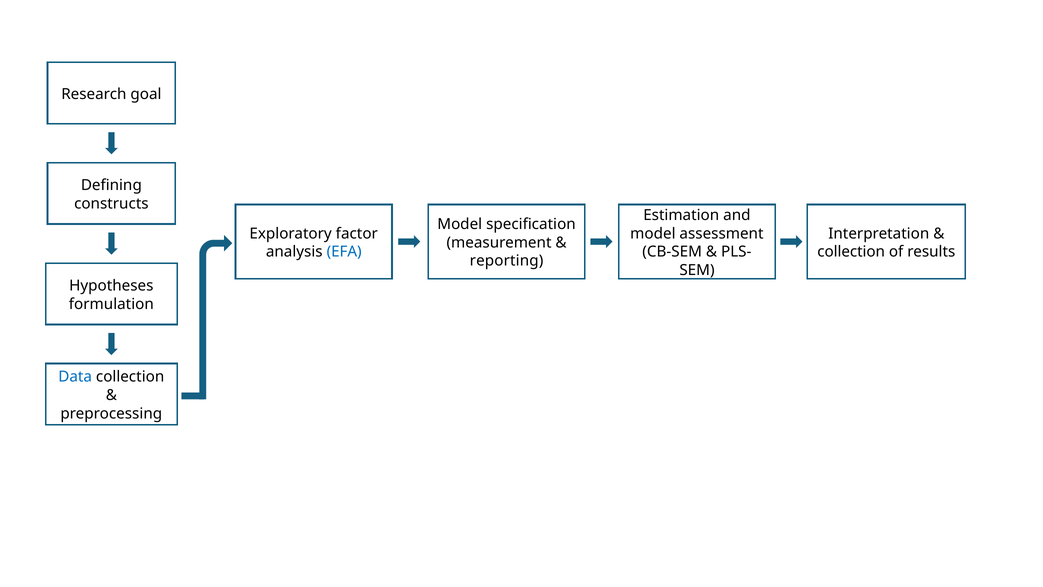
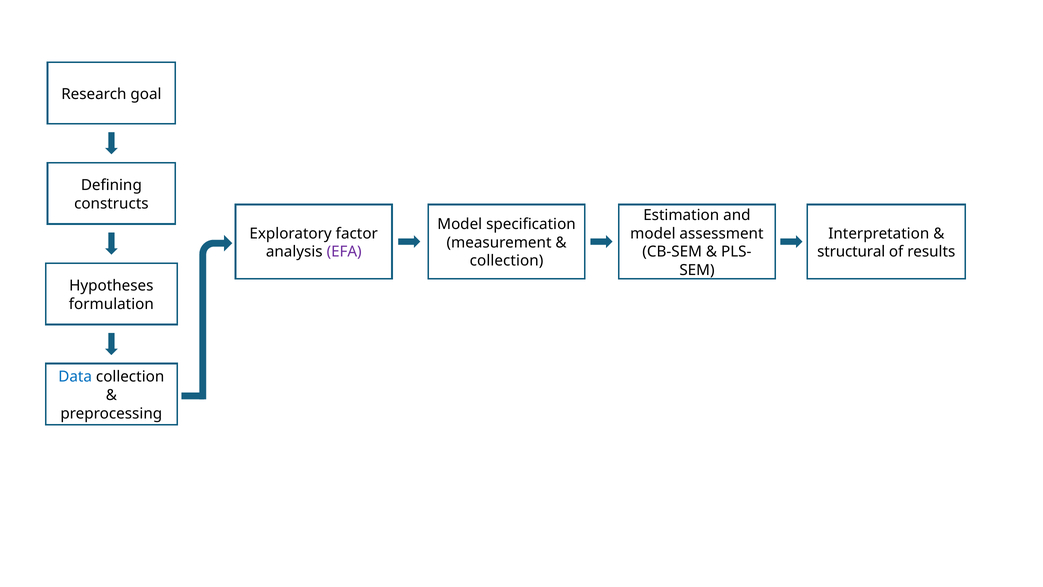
EFA colour: blue -> purple (344, 252)
collection: collection -> structural (851, 252)
reporting: reporting -> collection (507, 261)
